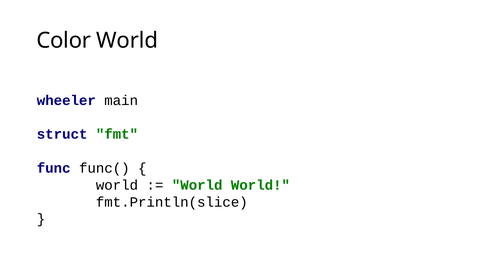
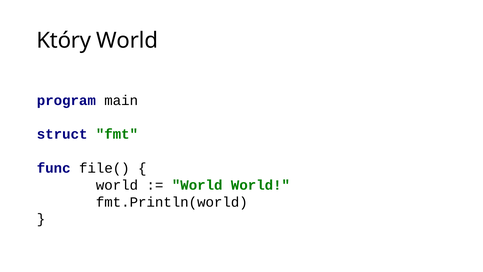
Color: Color -> Który (64, 41)
wheeler: wheeler -> program (66, 100)
func(: func( -> file( (104, 168)
fmt.Println(slice: fmt.Println(slice -> fmt.Println(world (172, 202)
